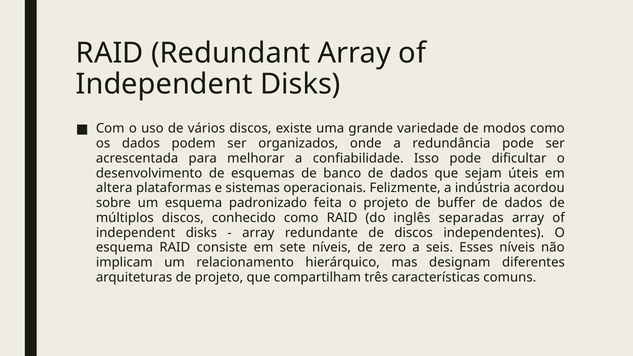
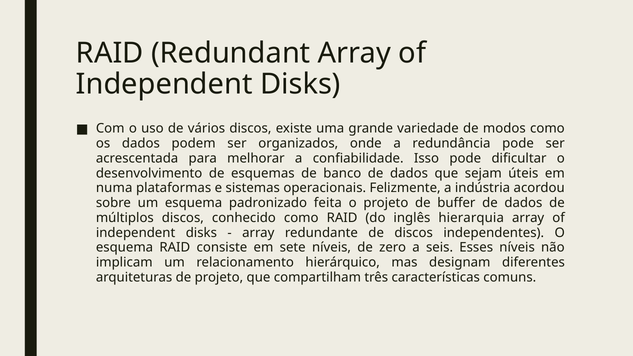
altera: altera -> numa (114, 188)
separadas: separadas -> hierarquia (471, 218)
